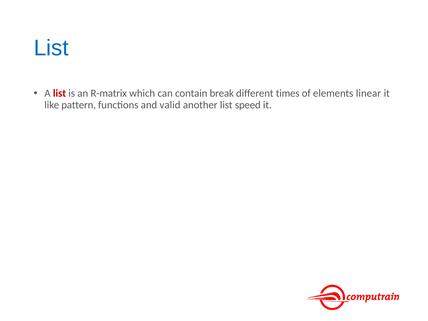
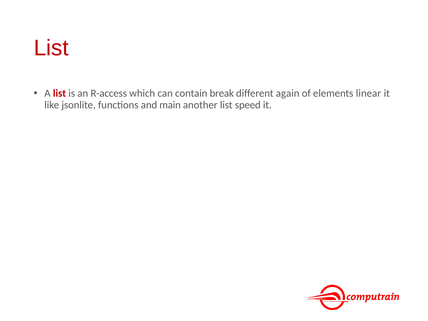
List colour: blue -> red (51, 48)
R-matrix: R-matrix -> R-access (109, 93)
times: times -> again (288, 93)
pattern: pattern -> jsonlite (79, 105)
valid: valid -> main (170, 105)
